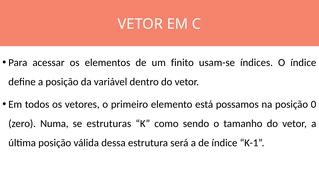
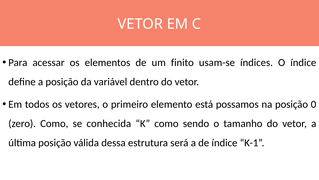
zero Numa: Numa -> Como (54, 123)
estruturas: estruturas -> conhecida (109, 123)
